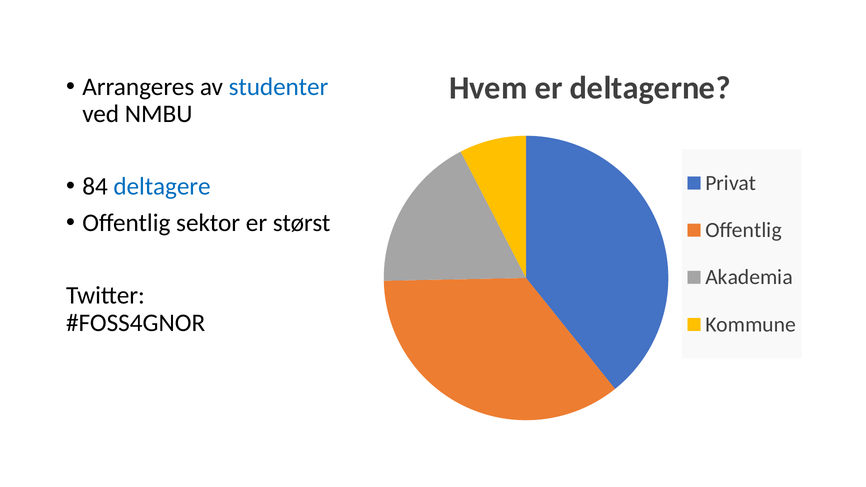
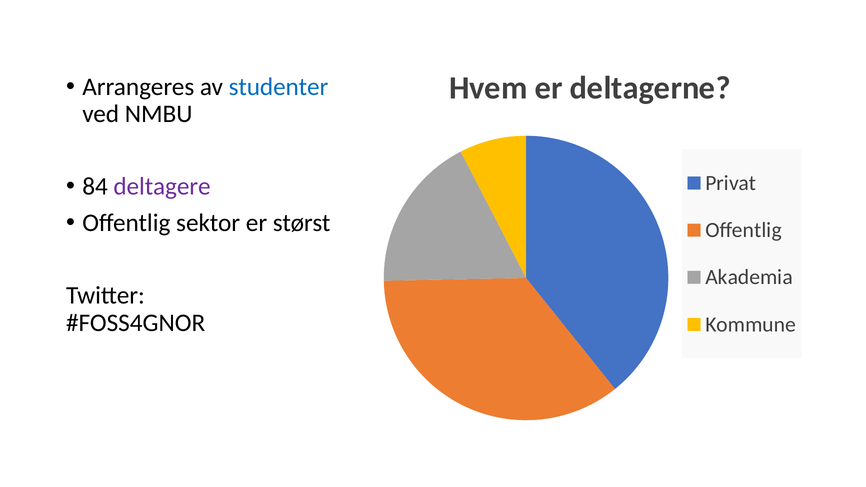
deltagere colour: blue -> purple (162, 187)
